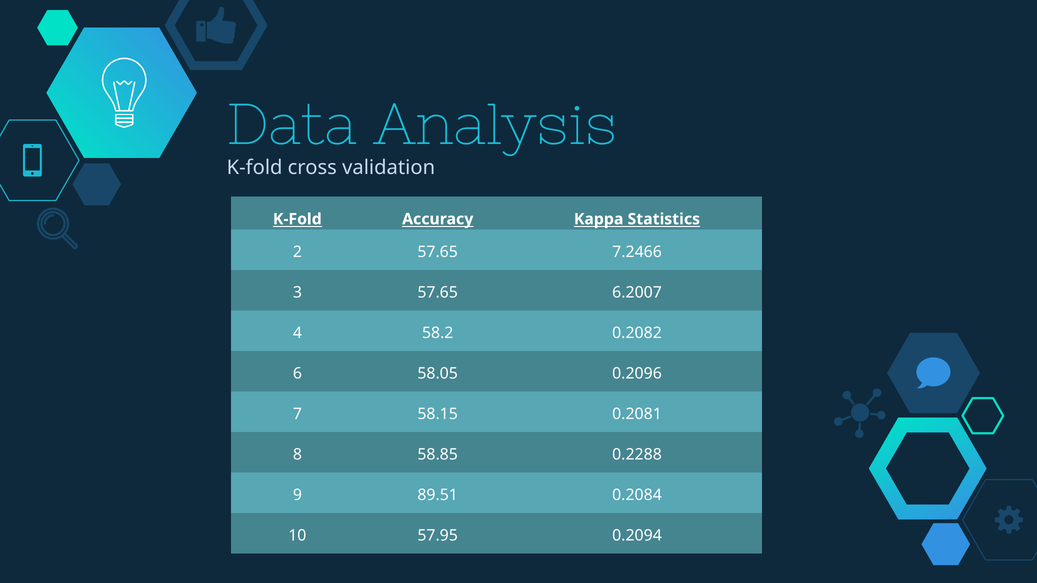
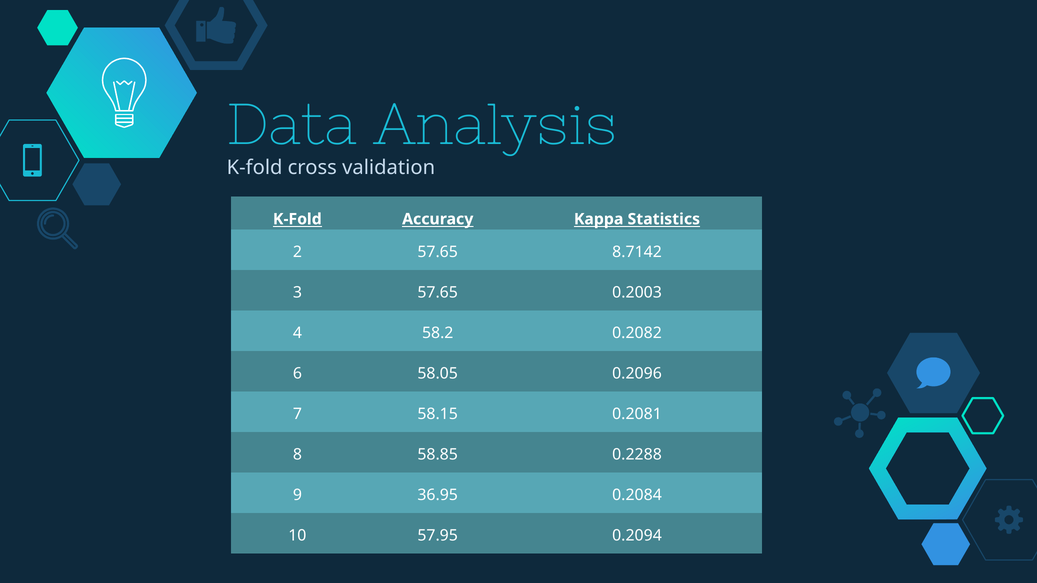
7.2466: 7.2466 -> 8.7142 (637, 252)
6.2007: 6.2007 -> 0.2003 (637, 293)
89.51: 89.51 -> 36.95 (438, 495)
